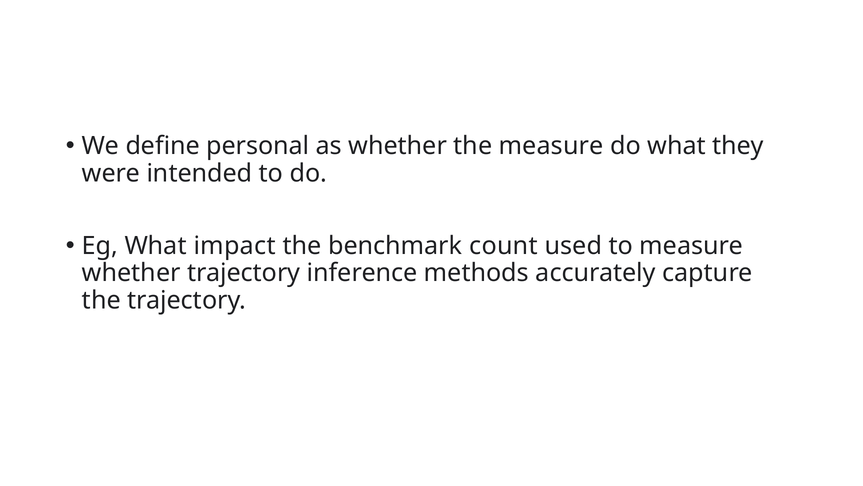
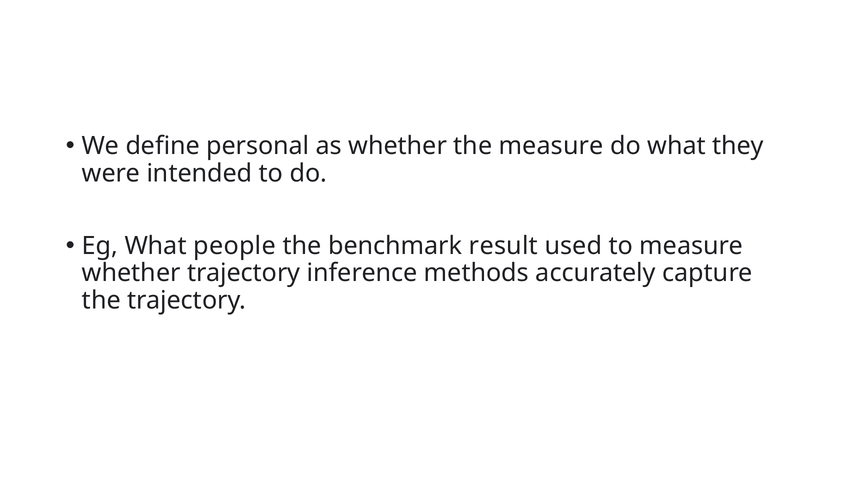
impact: impact -> people (235, 245)
count: count -> result (503, 245)
